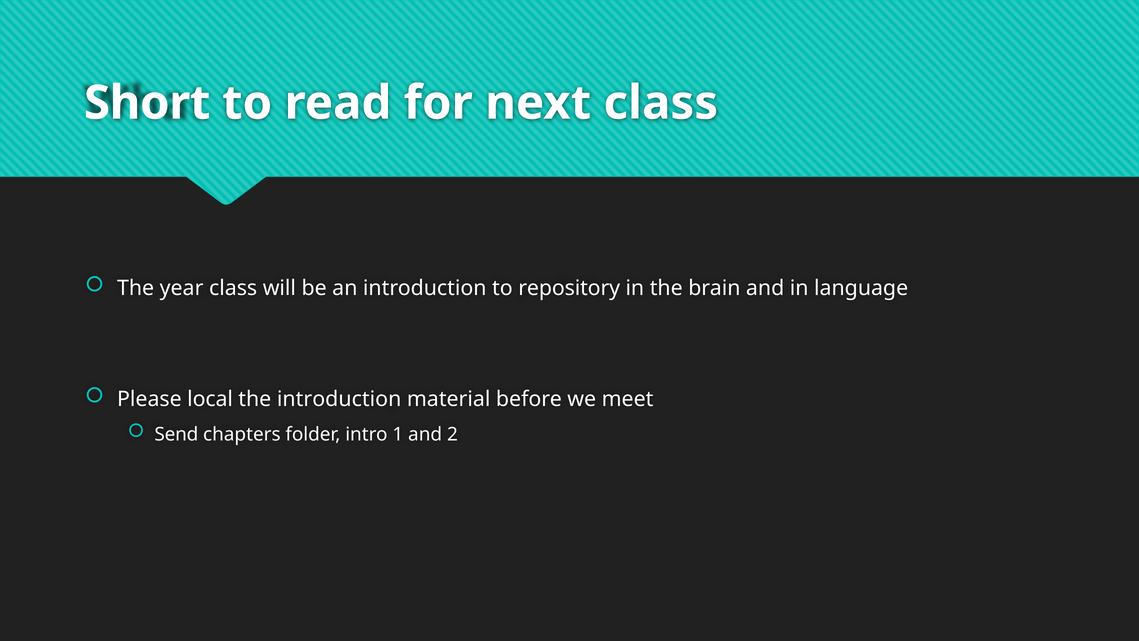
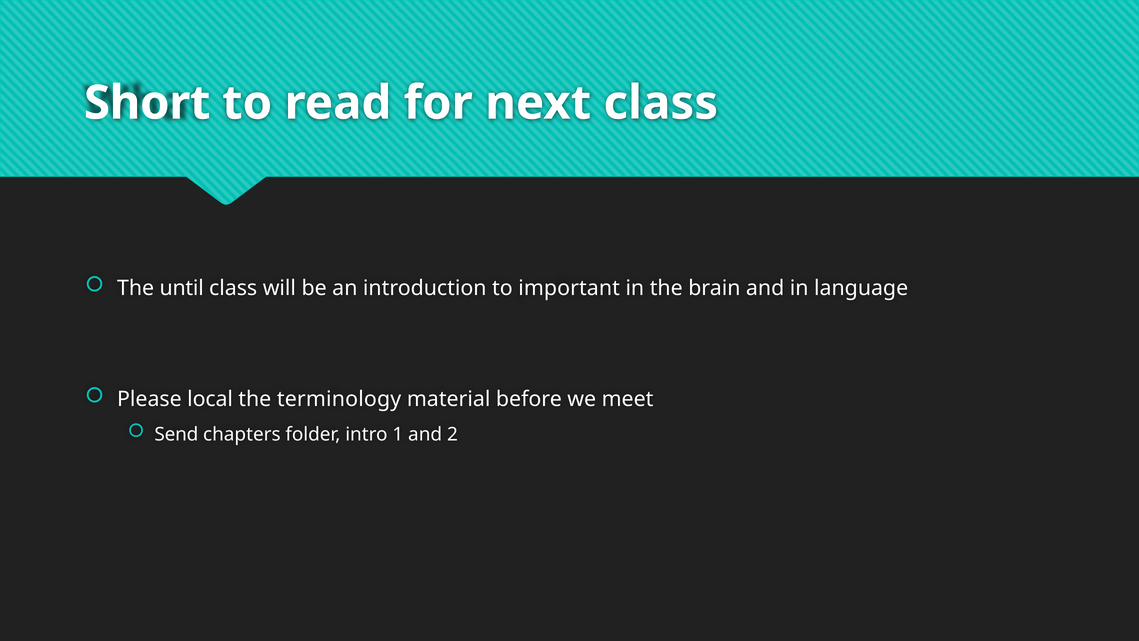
year: year -> until (182, 288)
repository: repository -> important (569, 288)
the introduction: introduction -> terminology (339, 399)
